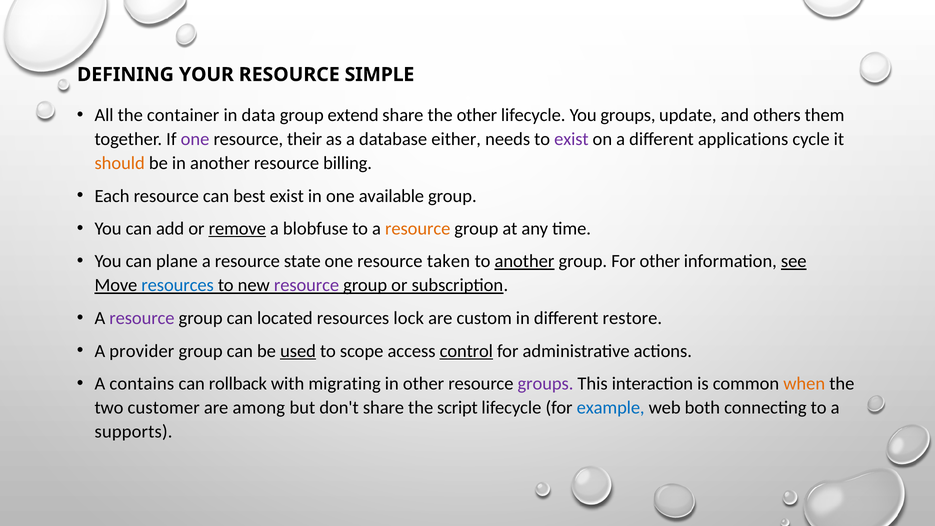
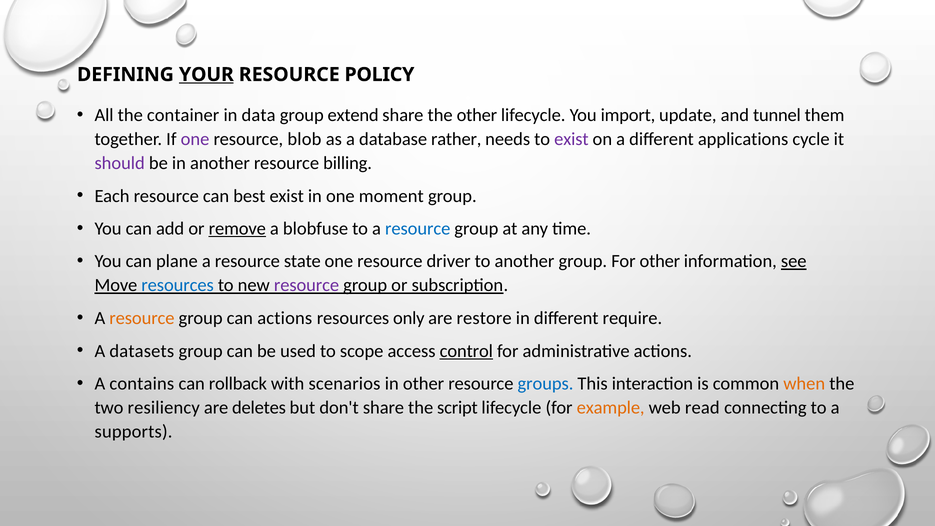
YOUR underline: none -> present (206, 75)
SIMPLE: SIMPLE -> POLICY (379, 75)
You groups: groups -> import (628, 115)
others: others -> tunnel (777, 115)
their: their -> blob (304, 139)
either: either -> rather (456, 139)
should colour: orange -> purple (120, 163)
available: available -> moment (391, 196)
resource colour: orange -> blue (418, 229)
taken: taken -> driver (449, 261)
another underline: present -> none (524, 261)
resource colour: purple -> orange (142, 318)
can located: located -> actions (285, 318)
lock: lock -> only (409, 318)
custom: custom -> restore (484, 318)
restore: restore -> require (632, 318)
provider: provider -> datasets (142, 351)
used underline: present -> none (298, 351)
migrating: migrating -> scenarios (344, 384)
groups colour: purple -> blue (546, 384)
customer: customer -> resiliency (164, 408)
among: among -> deletes (259, 408)
example colour: blue -> orange (611, 408)
both: both -> read (702, 408)
